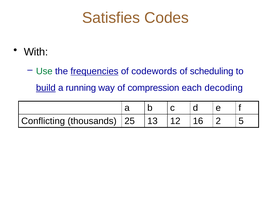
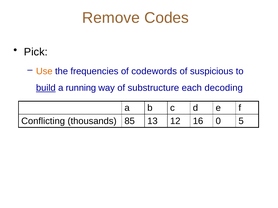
Satisfies: Satisfies -> Remove (111, 18)
With: With -> Pick (36, 52)
Use colour: green -> orange (44, 71)
frequencies underline: present -> none (94, 71)
scheduling: scheduling -> suspicious (212, 71)
compression: compression -> substructure (153, 88)
25: 25 -> 85 (130, 121)
2: 2 -> 0 (218, 121)
